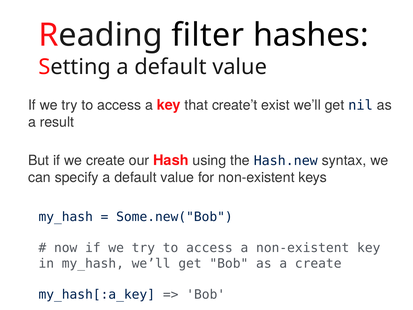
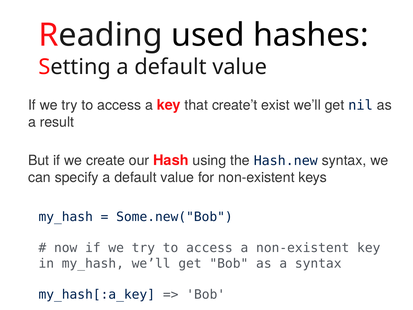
filter: filter -> used (208, 35)
a create: create -> syntax (318, 263)
